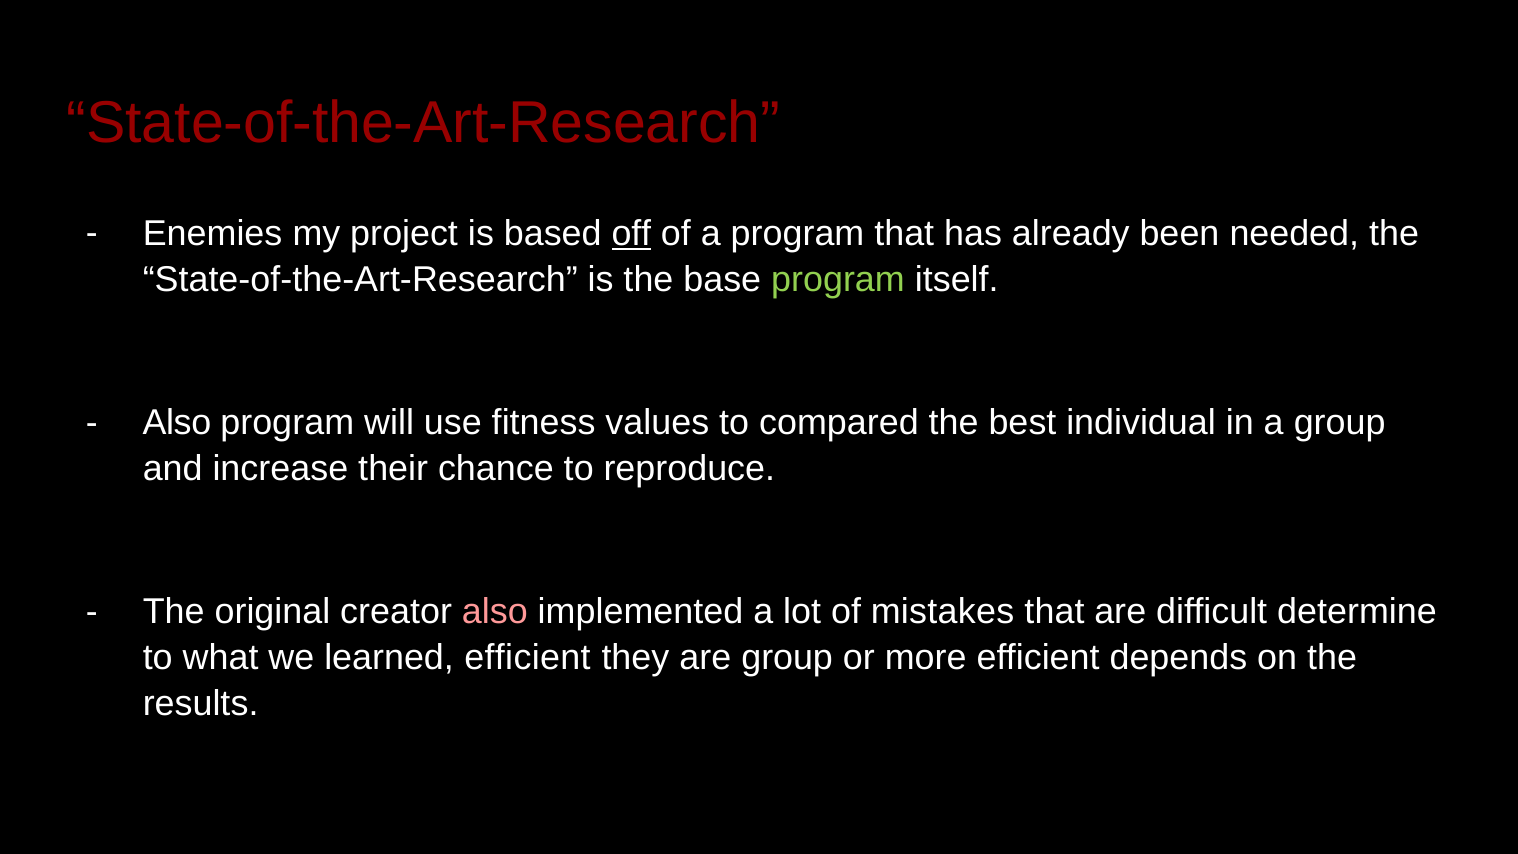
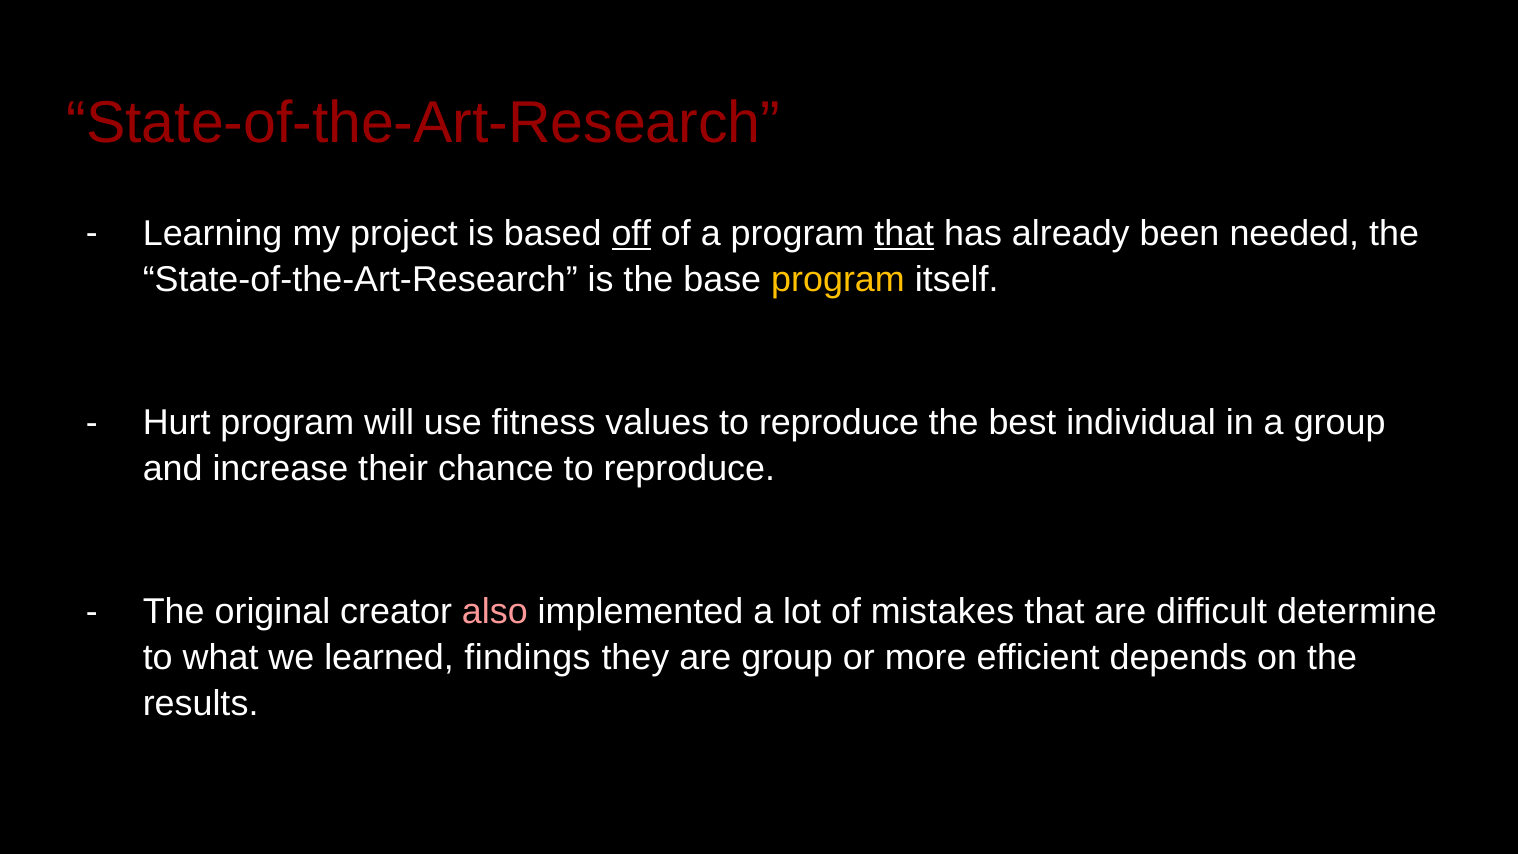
Enemies: Enemies -> Learning (213, 233)
that underline: none -> present (904, 233)
program colour: light green -> yellow (838, 279)
Also: Also -> Hurt (177, 422)
values to compared: compared -> reproduce (839, 422)
learned efficient: efficient -> findings (527, 658)
